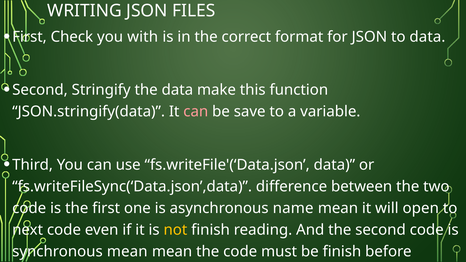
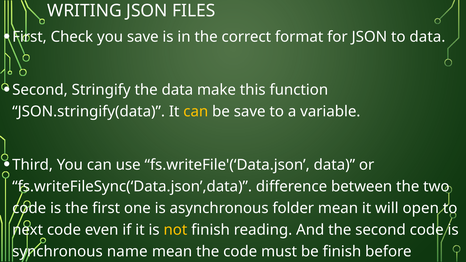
you with: with -> save (143, 37)
can colour: pink -> yellow (196, 112)
name: name -> folder (293, 208)
synchronous mean: mean -> name (127, 251)
